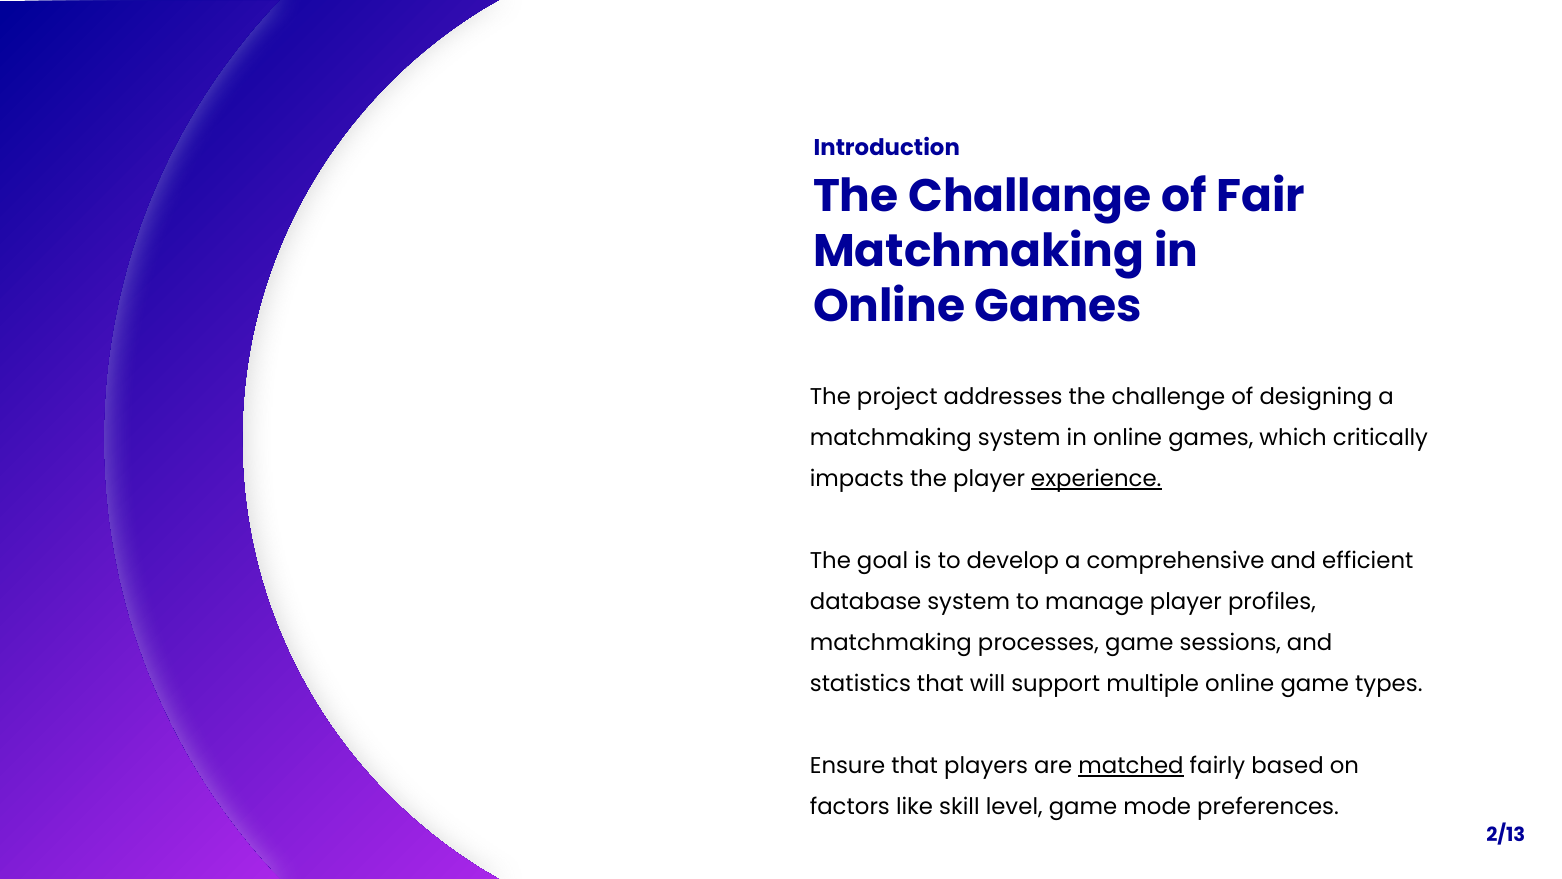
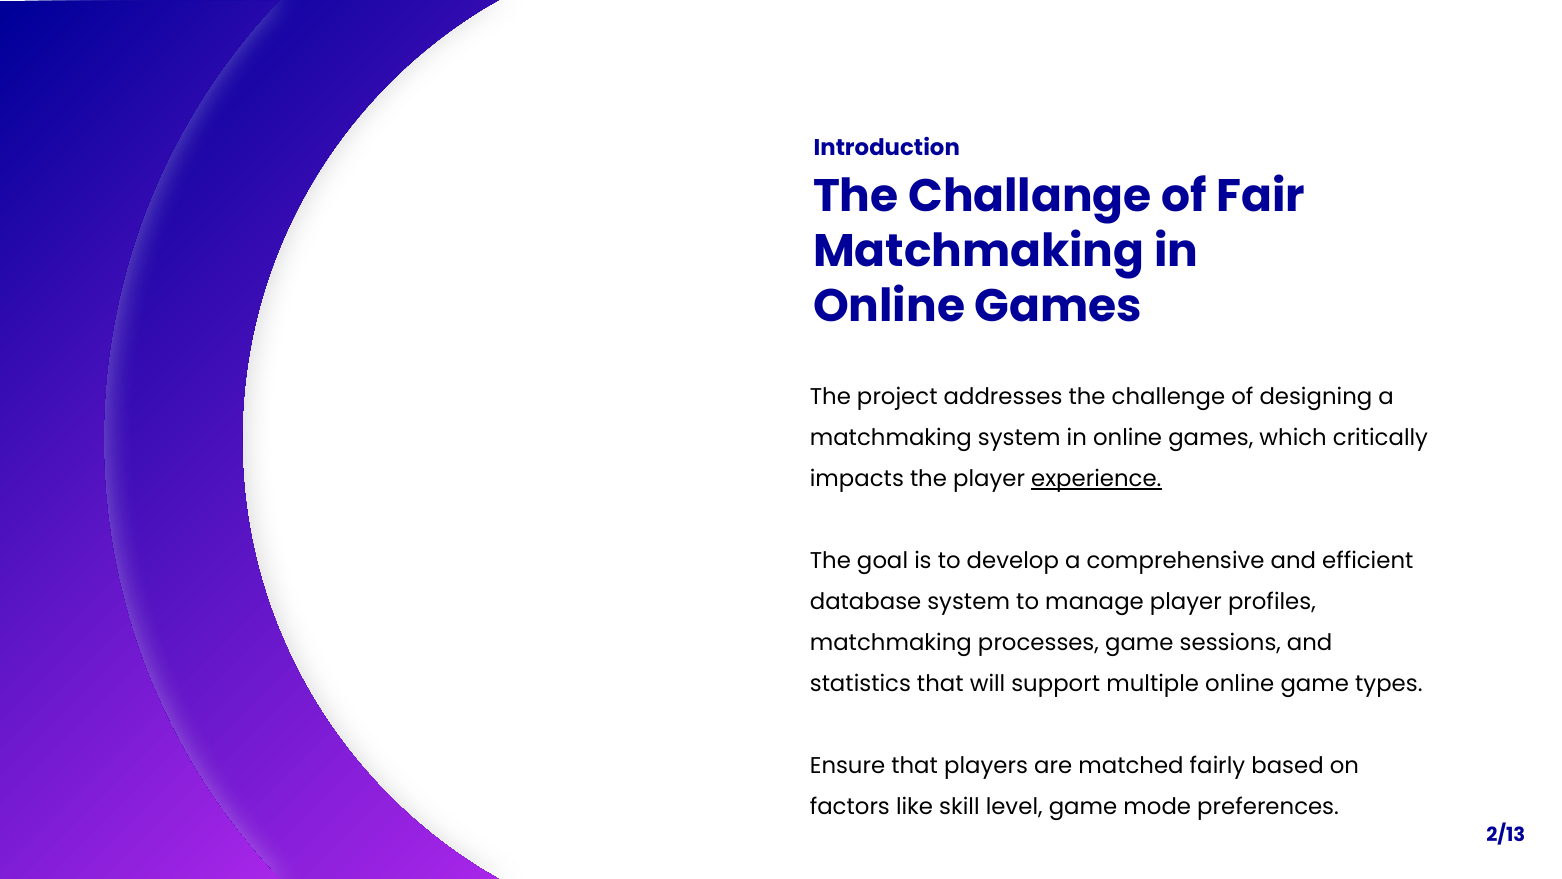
matched underline: present -> none (1131, 766)
